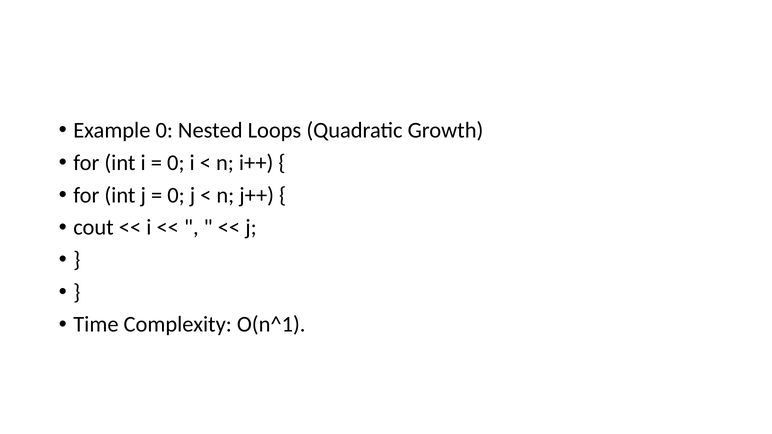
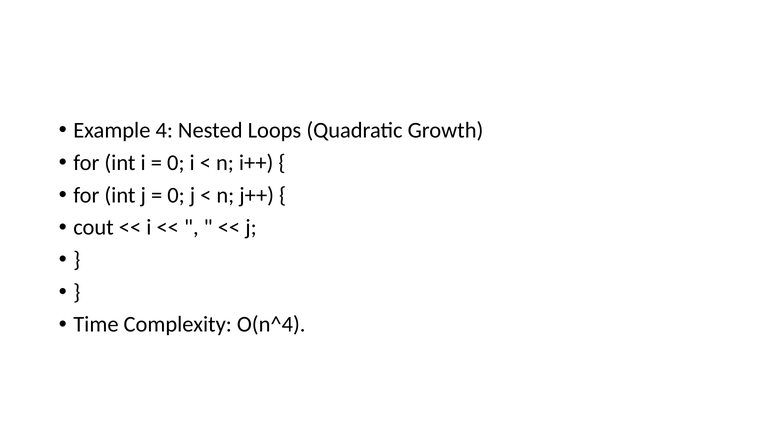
Example 0: 0 -> 4 (164, 131)
O(n^1: O(n^1 -> O(n^4 (271, 325)
